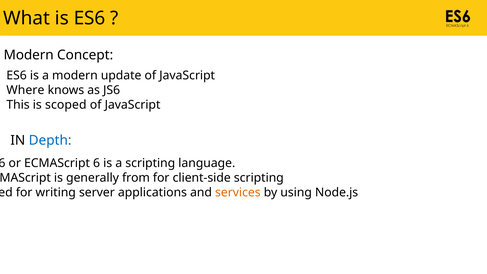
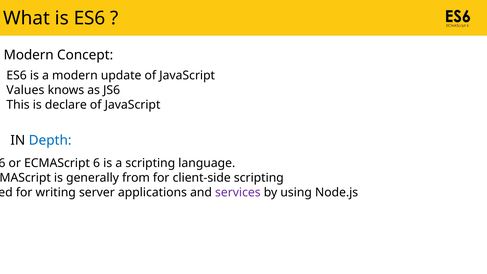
Where: Where -> Values (25, 90)
scoped: scoped -> declare (66, 105)
services colour: orange -> purple (238, 192)
